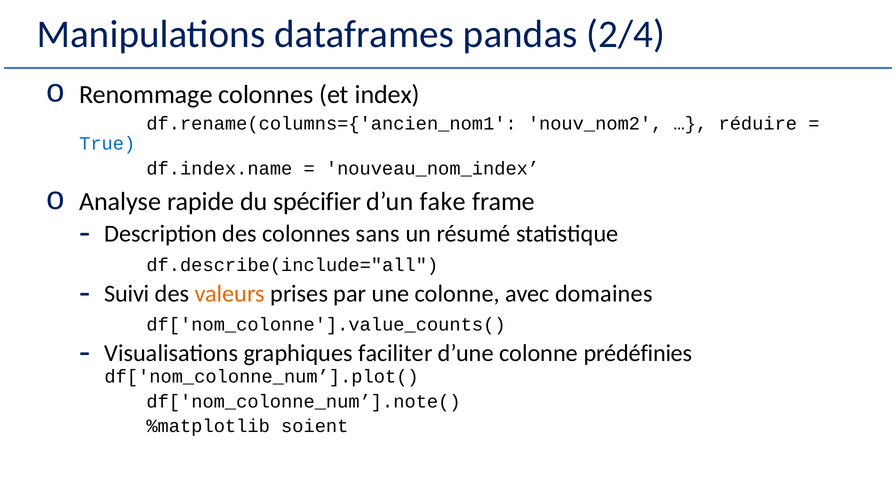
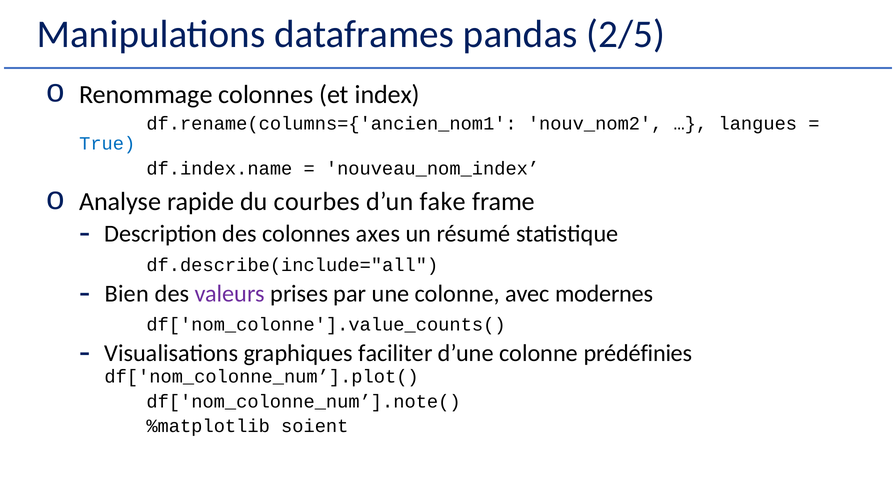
2/4: 2/4 -> 2/5 (626, 34)
réduire: réduire -> langues (758, 123)
spécifier: spécifier -> courbes (317, 202)
sans: sans -> axes (378, 234)
Suivi: Suivi -> Bien (127, 294)
valeurs colour: orange -> purple (230, 294)
domaines: domaines -> modernes (604, 294)
